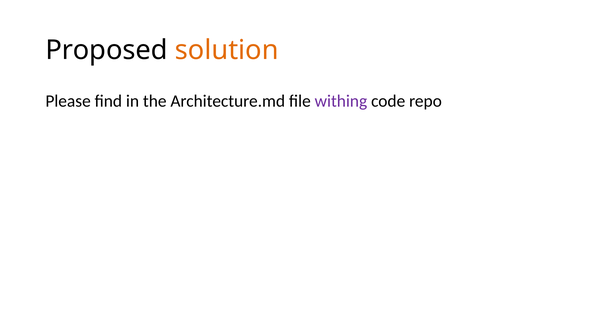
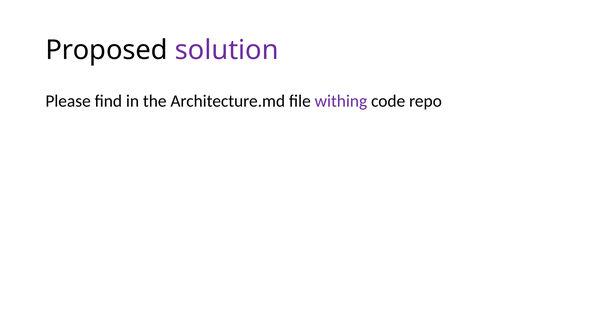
solution colour: orange -> purple (227, 50)
